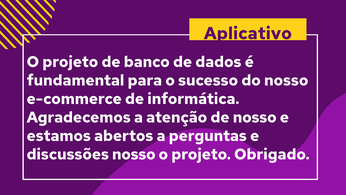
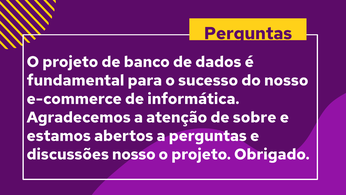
Aplicativo: Aplicativo -> Perguntas (248, 33)
de nosso: nosso -> sobre (255, 117)
